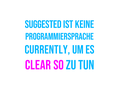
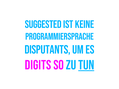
currently: currently -> disputants (47, 50)
clear: clear -> digits (38, 65)
tun underline: none -> present (86, 65)
